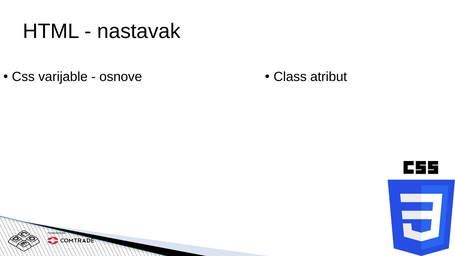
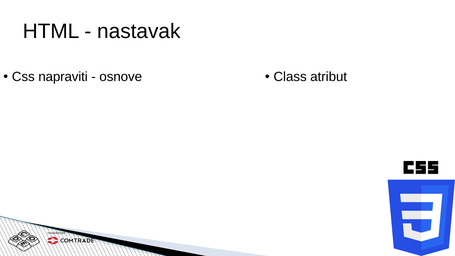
varijable: varijable -> napraviti (63, 77)
